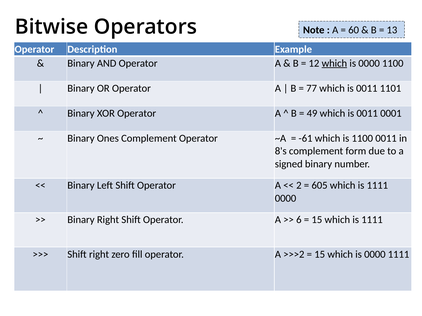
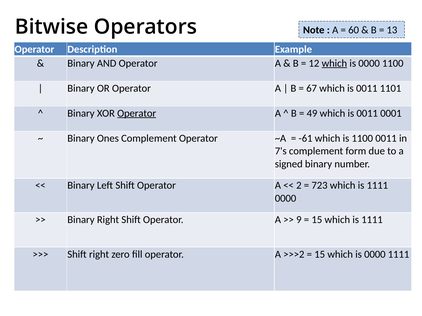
77: 77 -> 67 (312, 88)
Operator underline: none -> present (137, 113)
8's: 8's -> 7's (281, 151)
605: 605 -> 723 (320, 186)
6: 6 -> 9 (299, 220)
